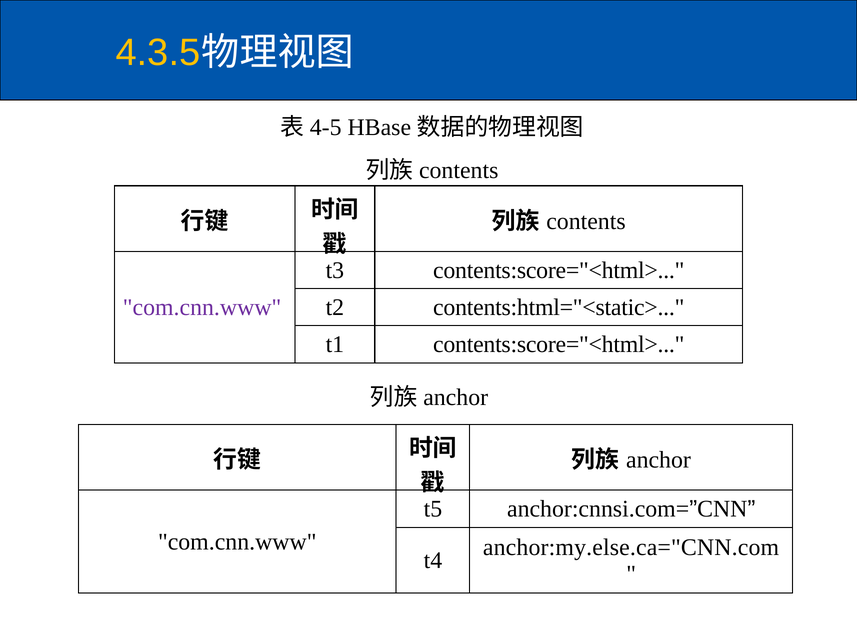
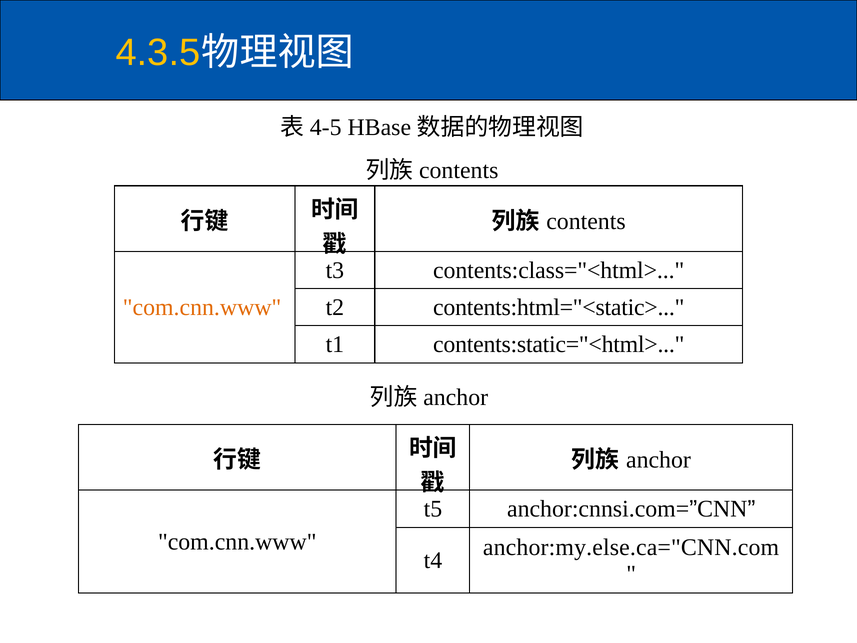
t3 contents:score="<html>: contents:score="<html> -> contents:class="<html> (559, 270)
com.cnn.www colour: purple -> orange (202, 307)
t1 contents:score="<html>: contents:score="<html> -> contents:static="<html> (559, 344)
